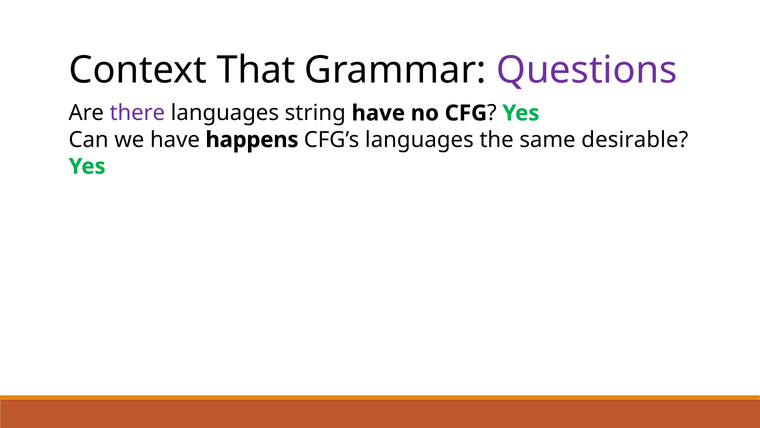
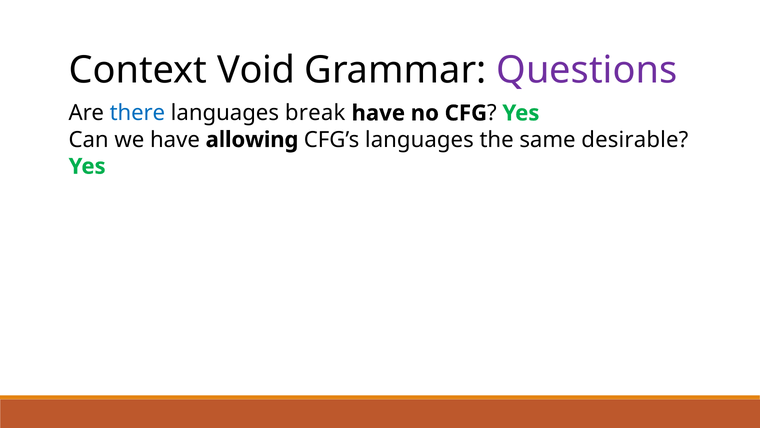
That: That -> Void (256, 70)
there colour: purple -> blue (137, 113)
string: string -> break (315, 113)
happens: happens -> allowing (252, 140)
